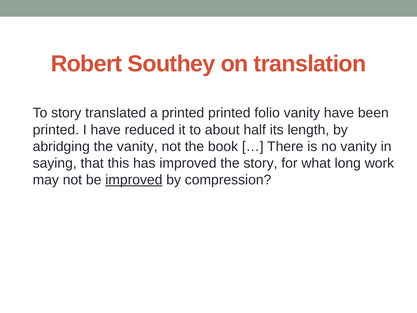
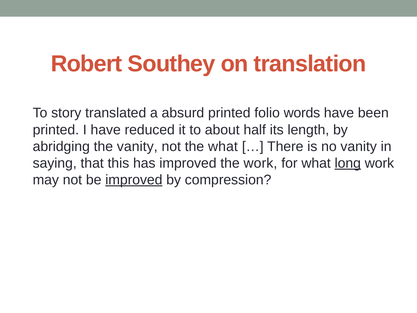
a printed: printed -> absurd (183, 113)
folio vanity: vanity -> words (302, 113)
the book: book -> what (223, 146)
the story: story -> work (260, 163)
long underline: none -> present (348, 163)
